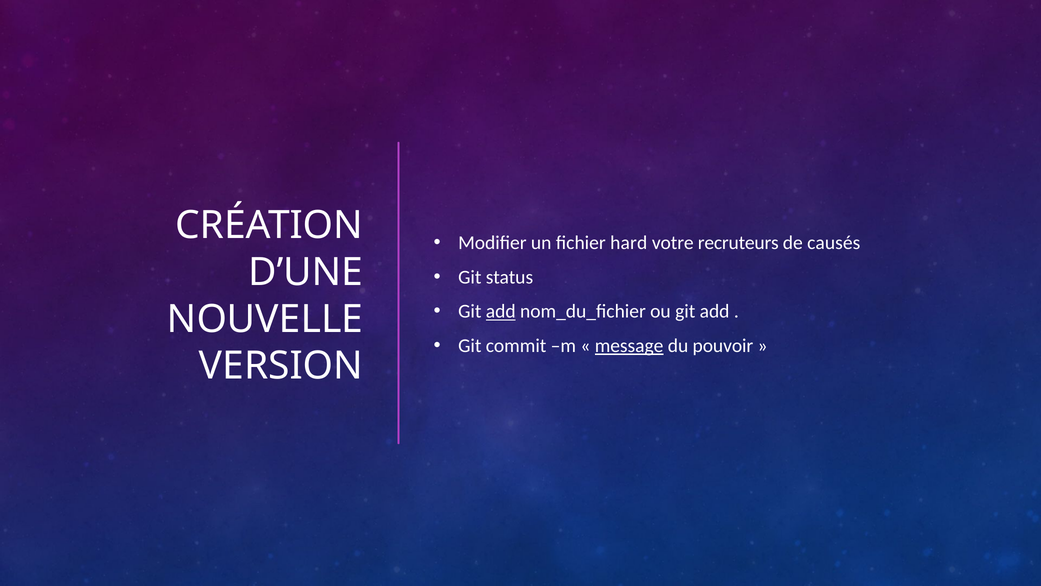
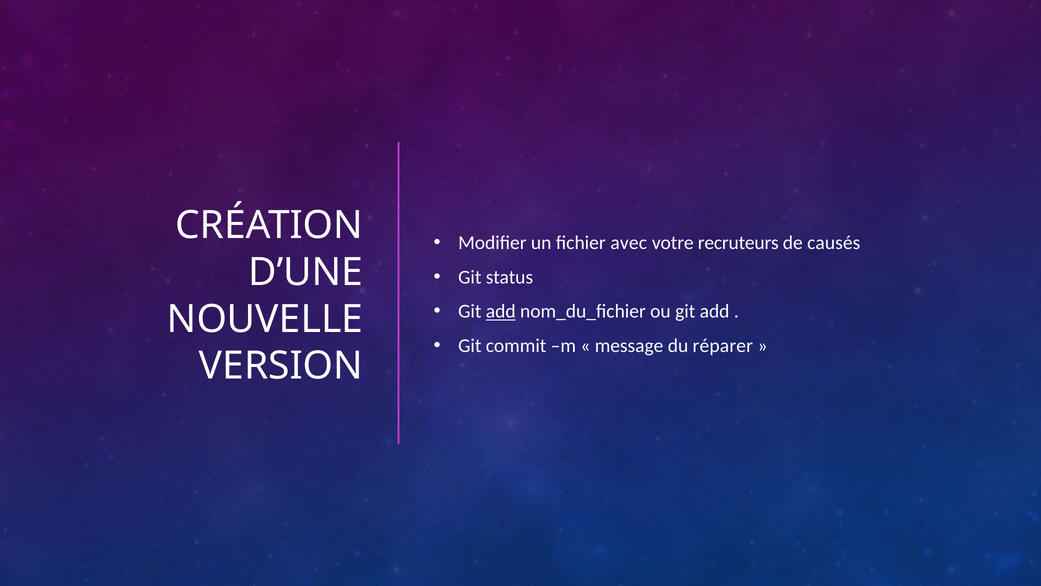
hard: hard -> avec (629, 243)
message underline: present -> none (629, 346)
pouvoir: pouvoir -> réparer (723, 346)
